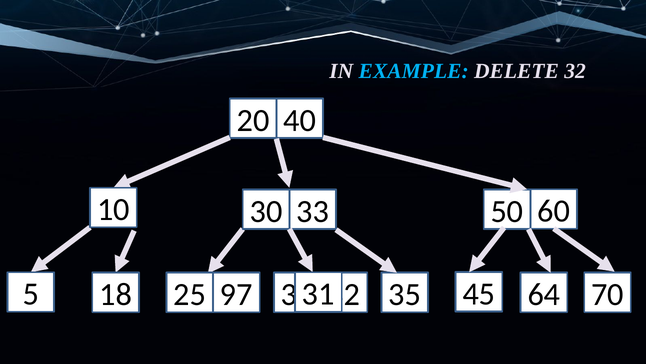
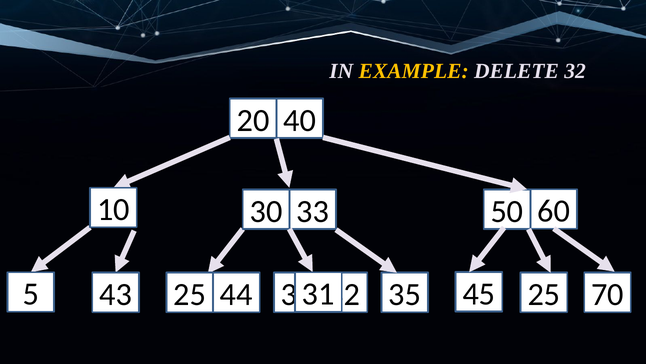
EXAMPLE colour: light blue -> yellow (414, 71)
18: 18 -> 43 (116, 294)
97: 97 -> 44 (236, 294)
64: 64 -> 25 (544, 294)
